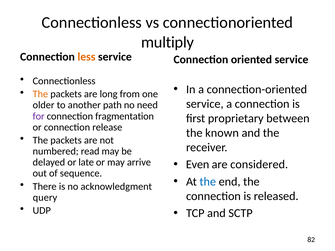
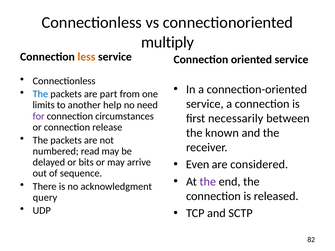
The colour: orange -> blue (40, 94)
long: long -> part (109, 94)
older: older -> limits (44, 105)
path: path -> help (112, 105)
fragmentation: fragmentation -> circumstances (125, 116)
proprietary: proprietary -> necessarily (236, 118)
late: late -> bits (86, 162)
the colour: blue -> purple (208, 182)
